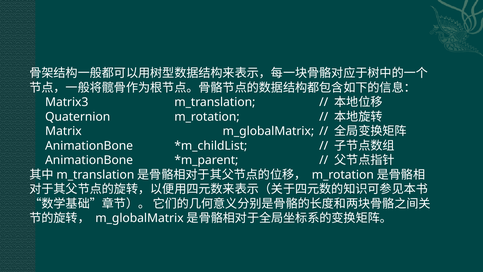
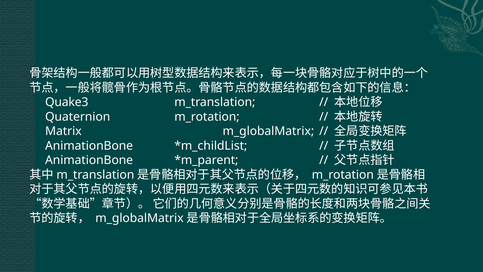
Matrix3: Matrix3 -> Quake3 (67, 102)
